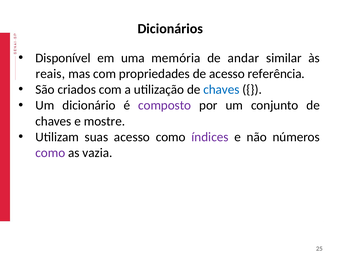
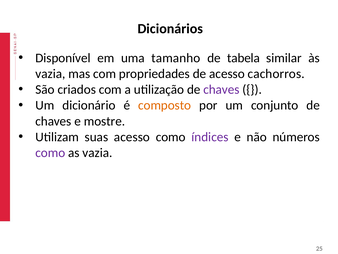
memória: memória -> tamanho (176, 58)
andar: andar -> tabela (243, 58)
reais: reais -> vazia (50, 74)
referência: referência -> cachorros (276, 74)
chaves colour: blue -> purple (221, 89)
composto colour: purple -> orange (165, 105)
